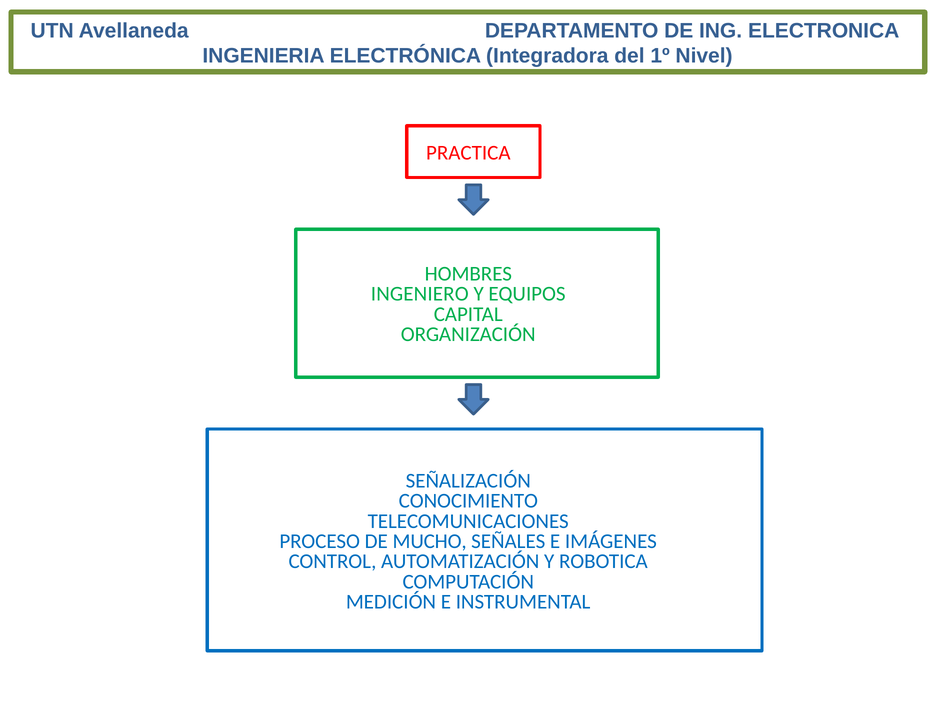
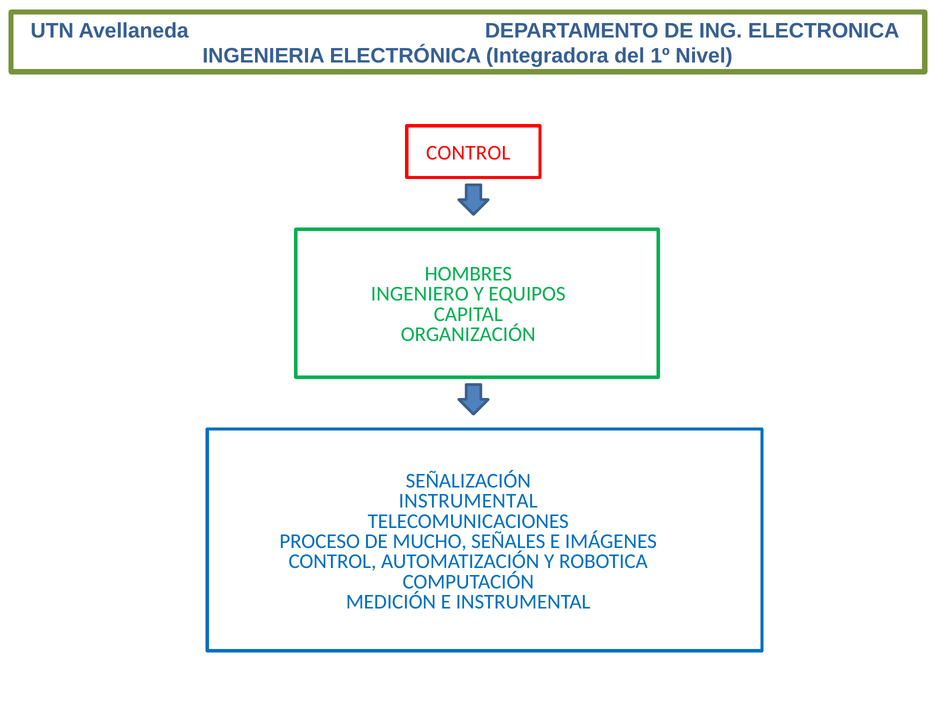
PRACTICA: PRACTICA -> CONTROL (468, 153)
CONOCIMIENTO: CONOCIMIENTO -> INSTRUMENTAL (468, 501)
